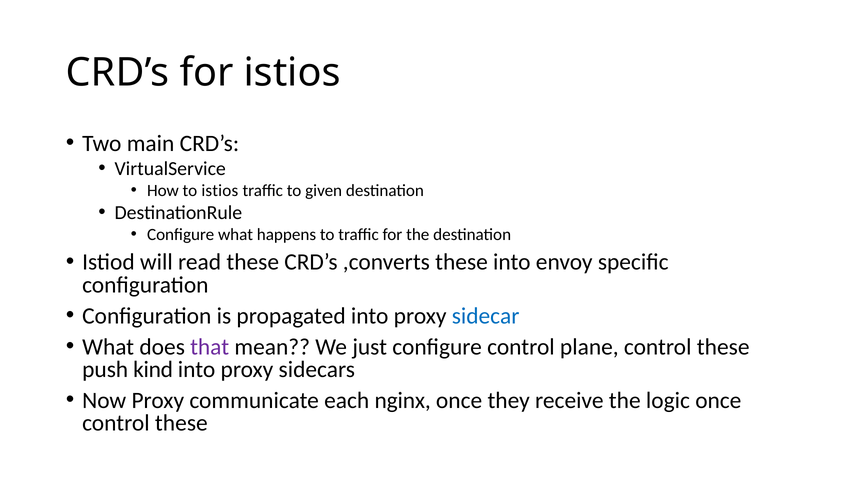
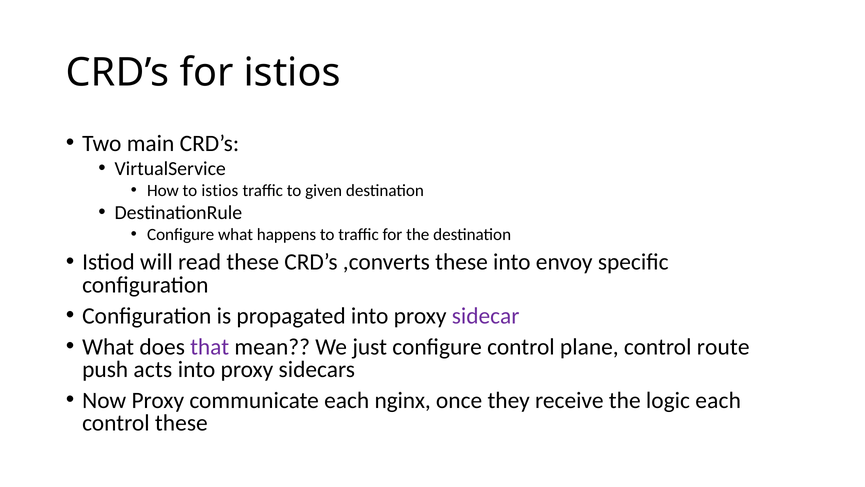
sidecar colour: blue -> purple (486, 316)
plane control these: these -> route (723, 346)
kind: kind -> acts (153, 369)
logic once: once -> each (718, 400)
